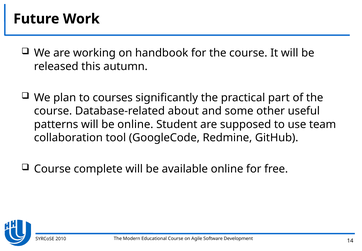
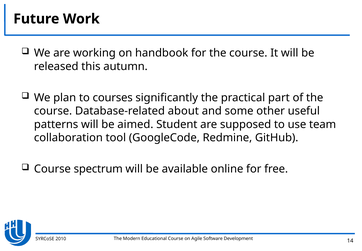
be online: online -> aimed (135, 124)
complete: complete -> spectrum (98, 169)
